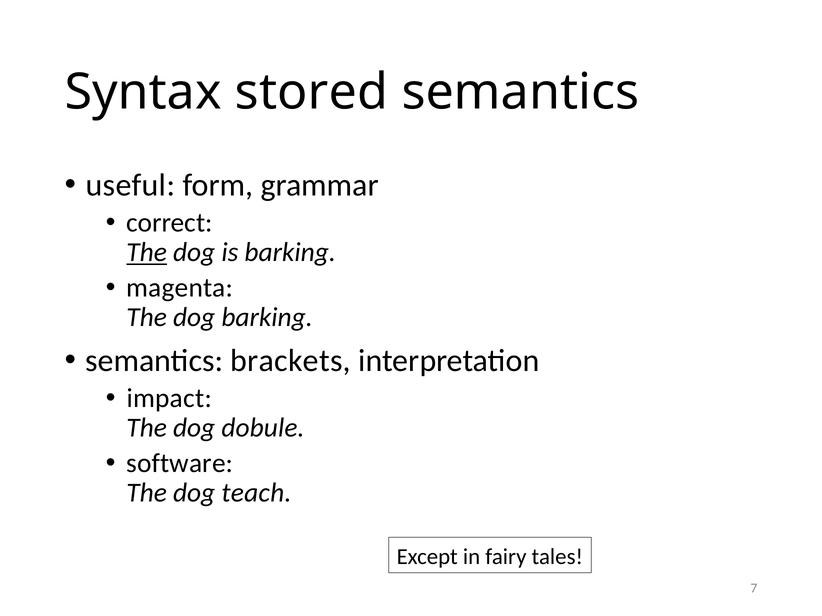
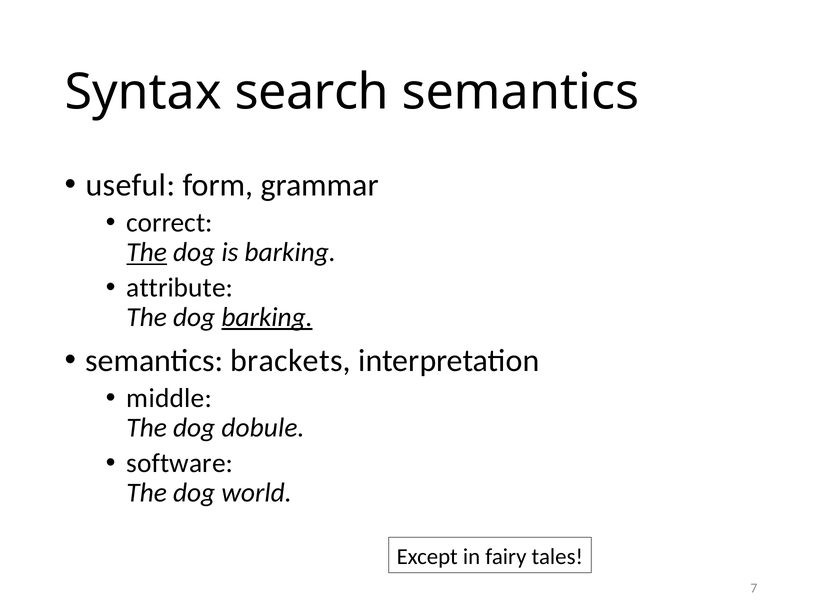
stored: stored -> search (312, 92)
magenta: magenta -> attribute (180, 288)
barking underline: none -> present (267, 317)
impact: impact -> middle (169, 399)
teach: teach -> world (257, 493)
